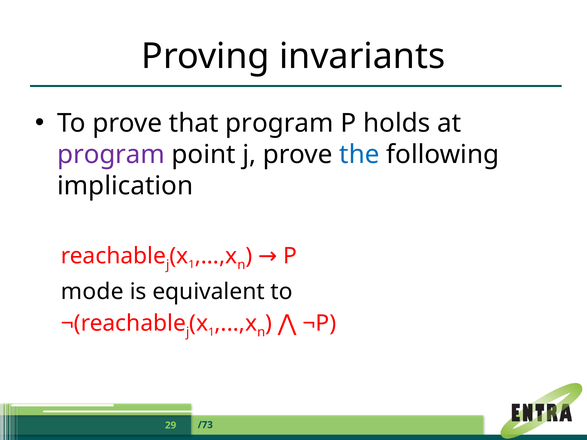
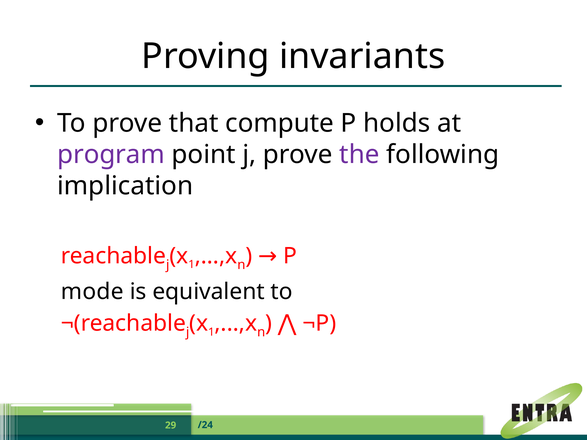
that program: program -> compute (280, 123)
the colour: blue -> purple (359, 155)
/73: /73 -> /24 (205, 425)
